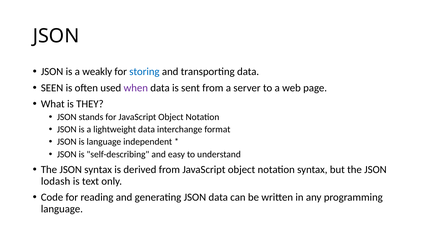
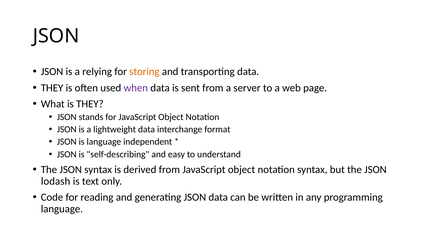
weakly: weakly -> relying (97, 72)
storing colour: blue -> orange (144, 72)
SEEN: SEEN -> THEY (52, 88)
